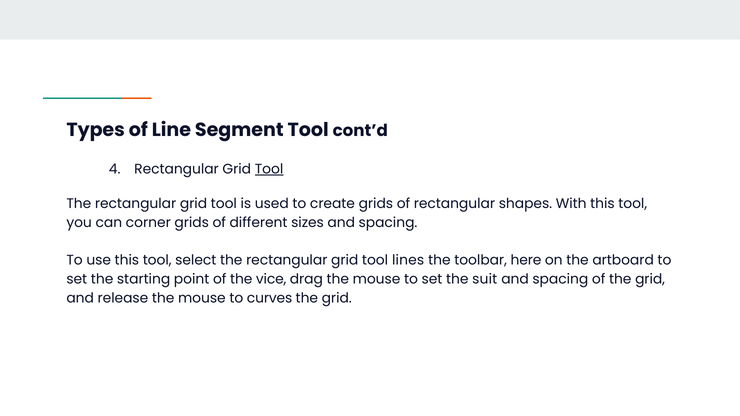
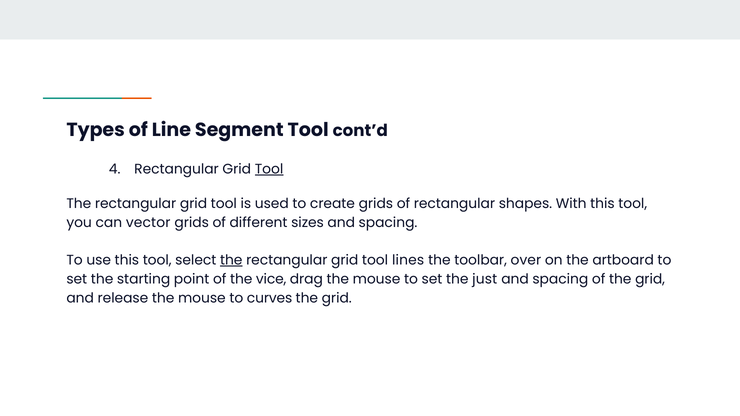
corner: corner -> vector (148, 223)
the underline: none -> present (231, 260)
here: here -> over (526, 260)
suit: suit -> just (485, 279)
